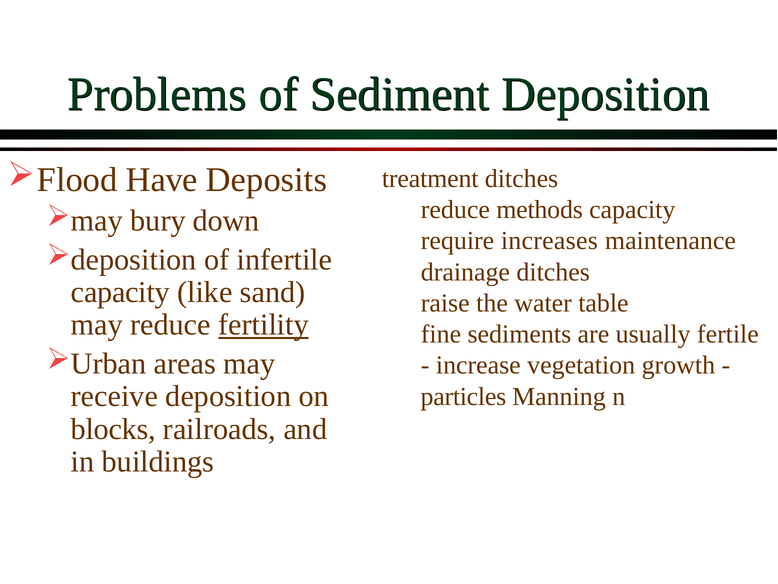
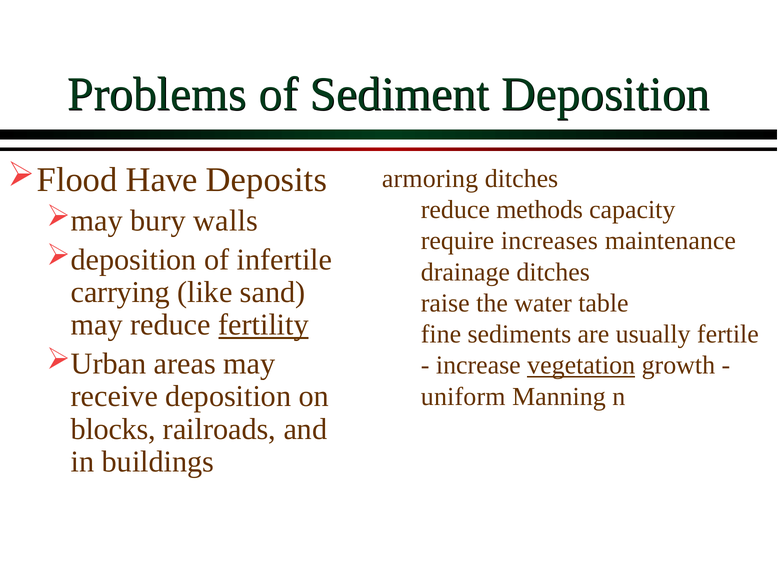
treatment: treatment -> armoring (430, 178)
down: down -> walls (226, 221)
capacity: capacity -> carrying (120, 292)
vegetation underline: none -> present (581, 365)
particles: particles -> uniform (463, 396)
